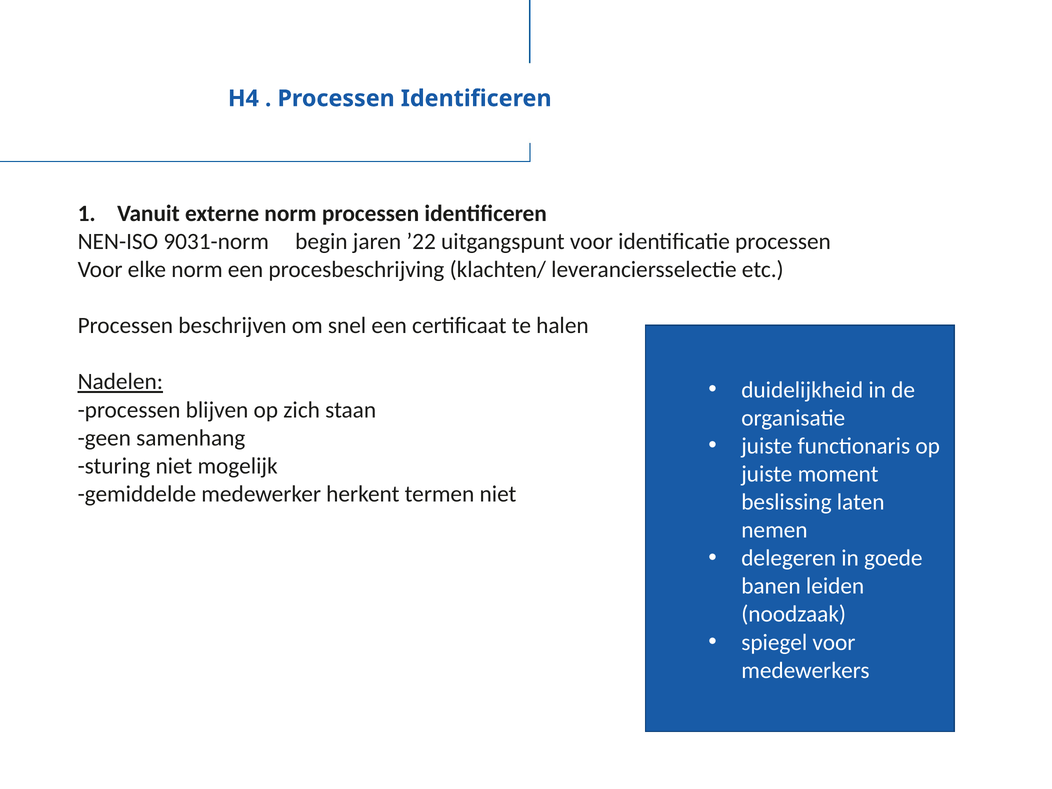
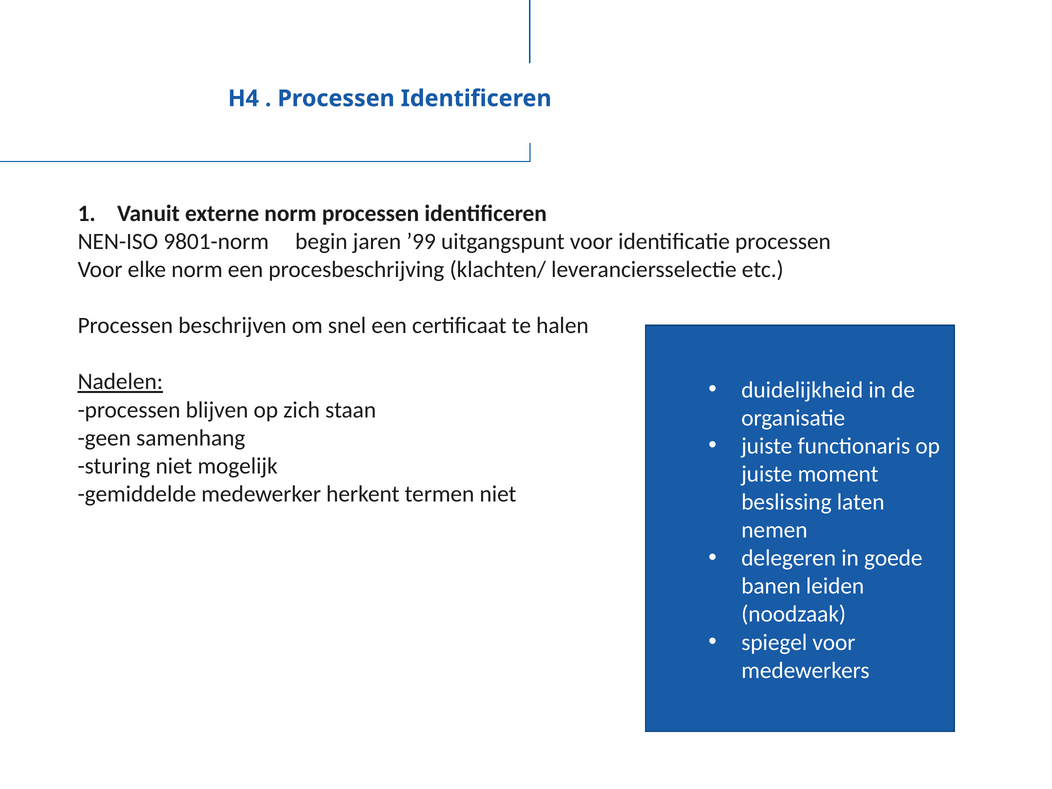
9031-norm: 9031-norm -> 9801-norm (216, 242)
’22: ’22 -> ’99 (421, 242)
